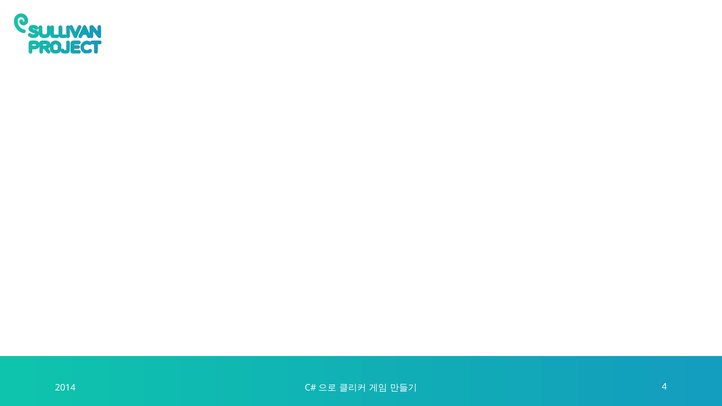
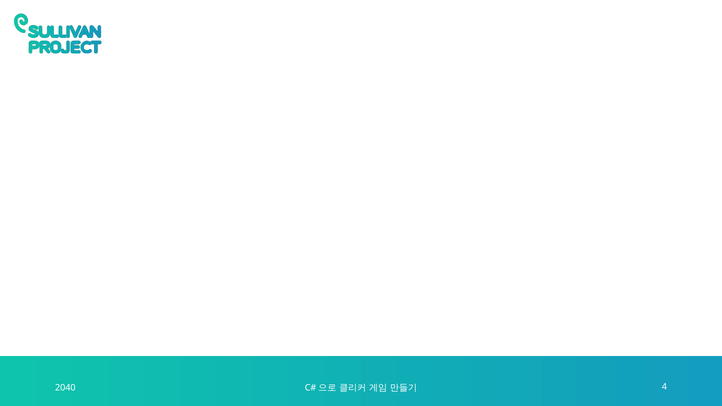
2014: 2014 -> 2040 (65, 388)
